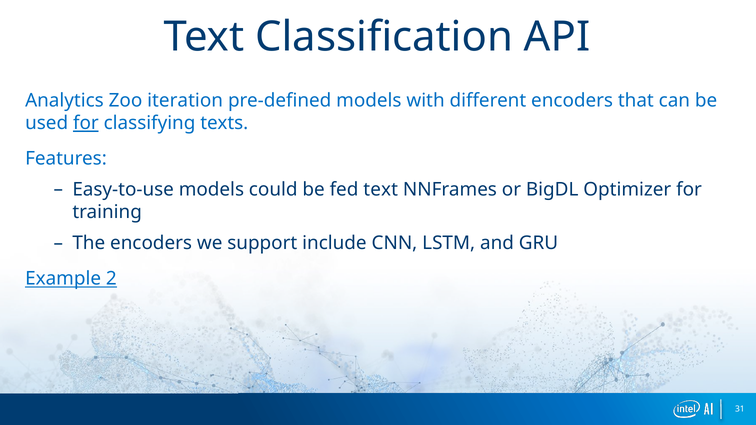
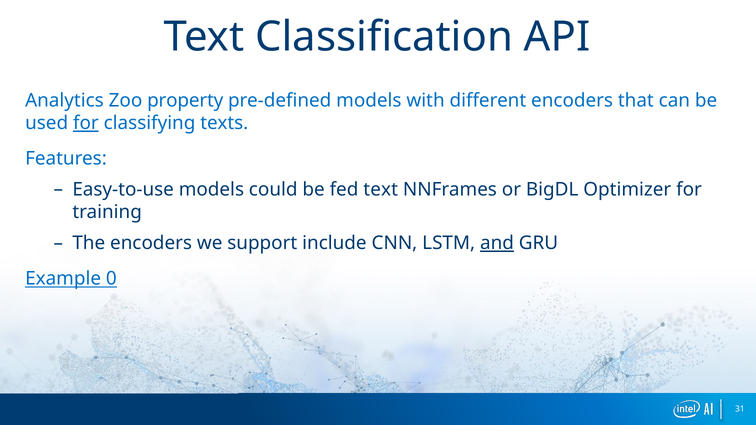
iteration: iteration -> property (185, 101)
and underline: none -> present (497, 243)
2: 2 -> 0 (111, 279)
